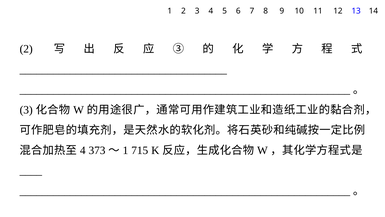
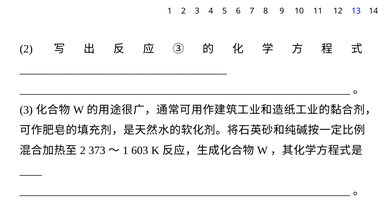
4: 4 -> 2 (83, 150)
715: 715 -> 603 (140, 150)
